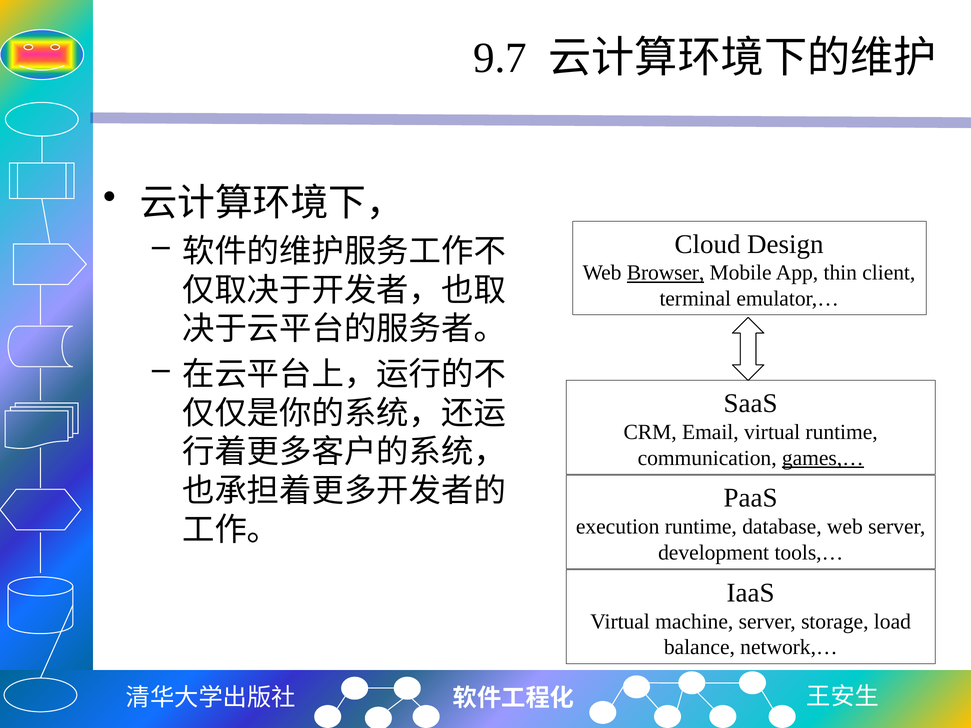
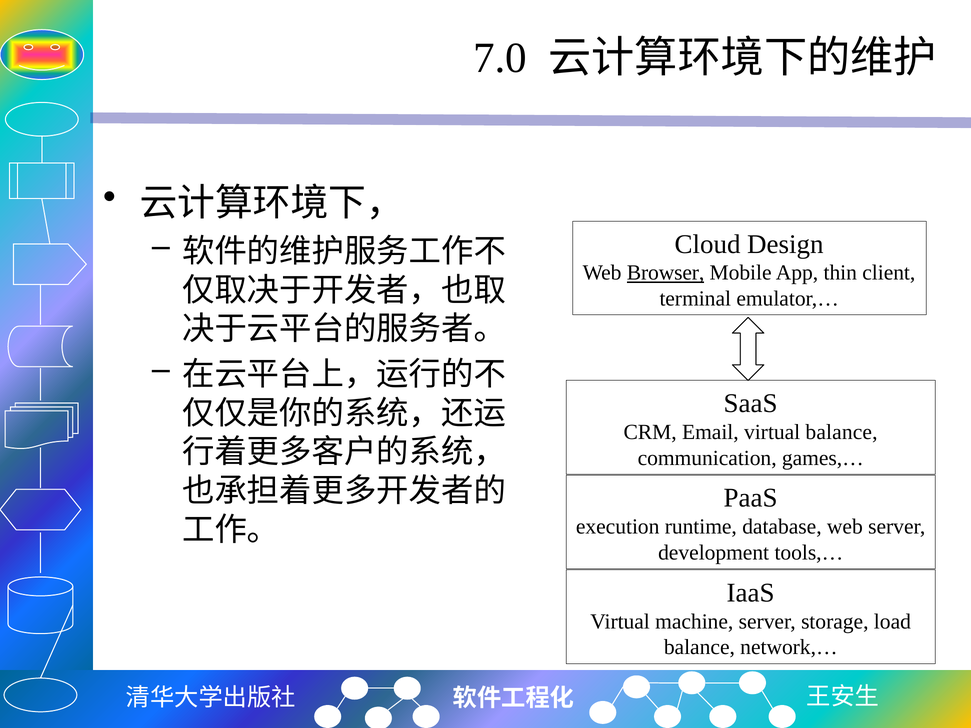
9.7: 9.7 -> 7.0 (500, 58)
virtual runtime: runtime -> balance (842, 432)
games,… underline: present -> none (823, 458)
